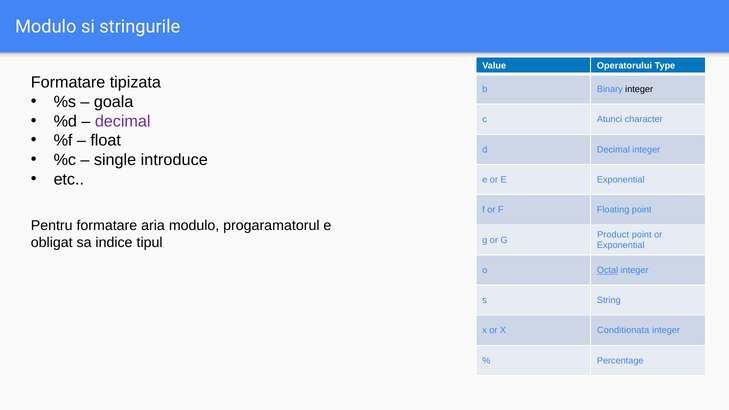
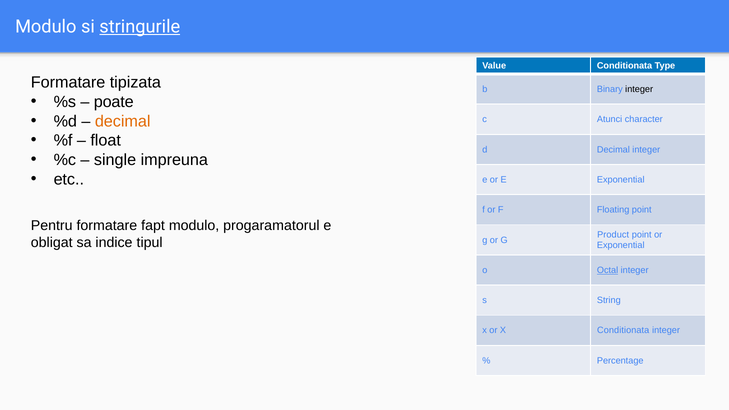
stringurile underline: none -> present (140, 27)
Value Operatorului: Operatorului -> Conditionata (625, 66)
goala: goala -> poate (114, 102)
decimal colour: purple -> orange (123, 121)
introduce: introduce -> impreuna (174, 160)
aria: aria -> fapt (153, 226)
